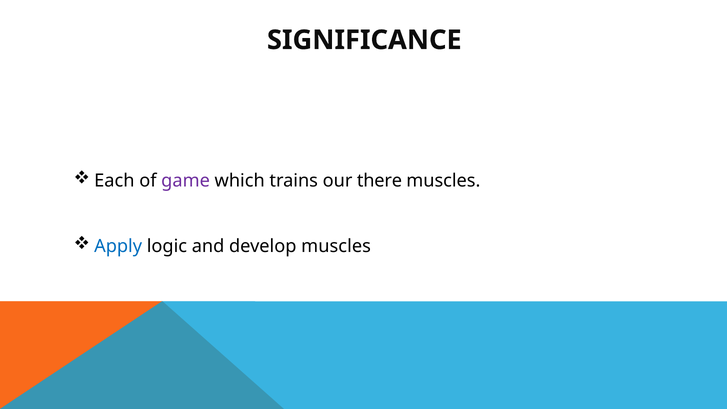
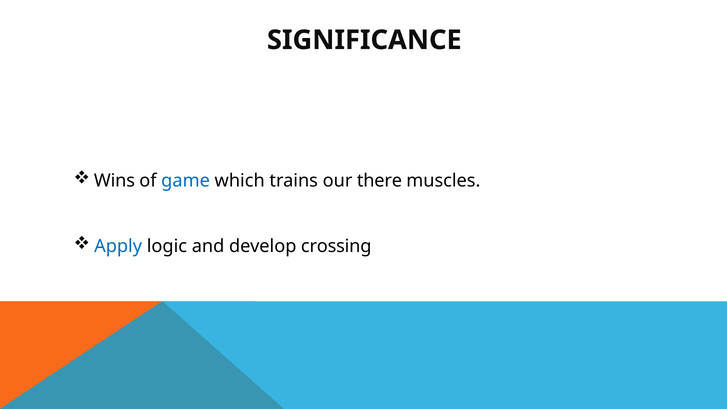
Each: Each -> Wins (114, 181)
game colour: purple -> blue (186, 181)
develop muscles: muscles -> crossing (336, 246)
